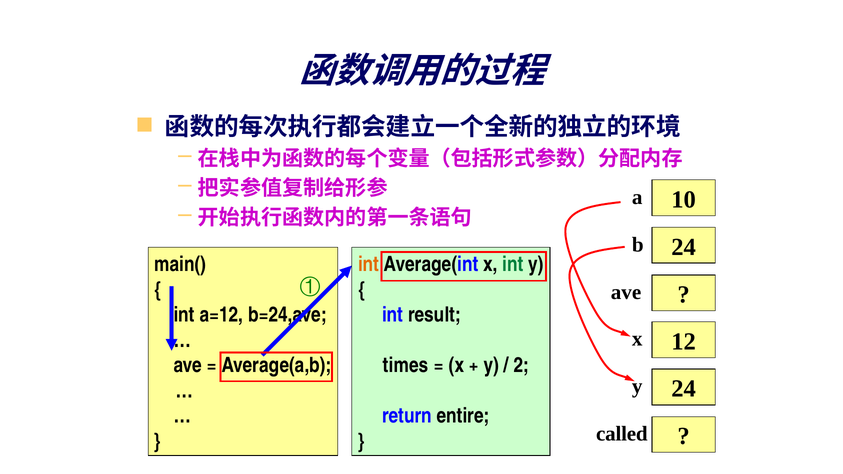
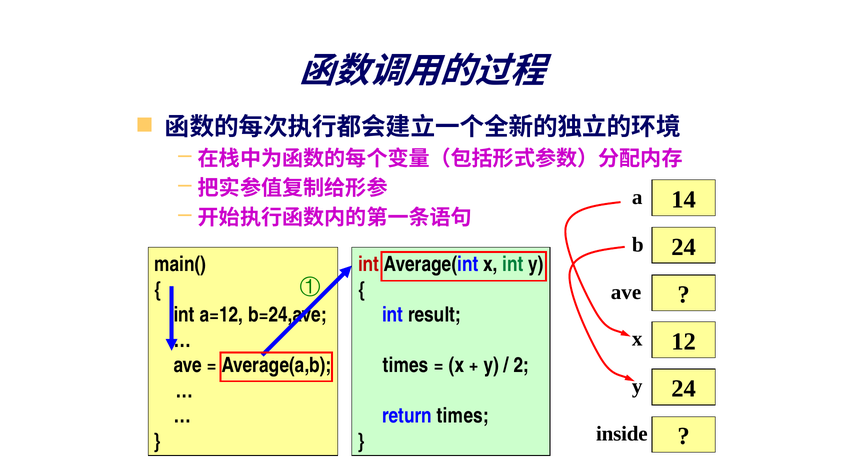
10: 10 -> 14 (684, 200)
int colour: orange -> red (369, 264)
return entire: entire -> times (463, 416)
called: called -> inside (622, 434)
